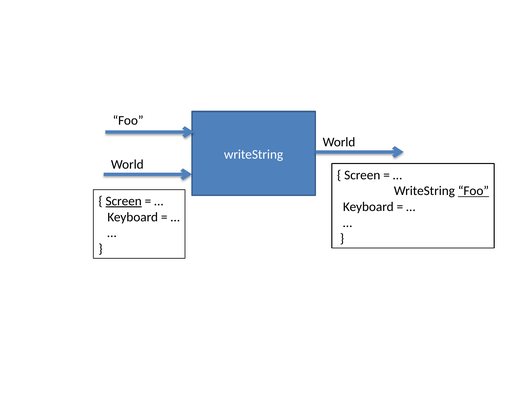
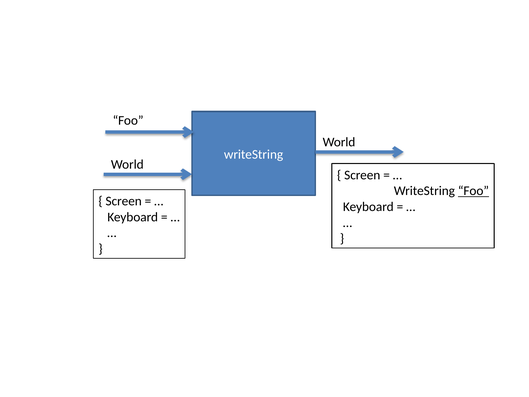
Screen underline: present -> none (124, 201)
